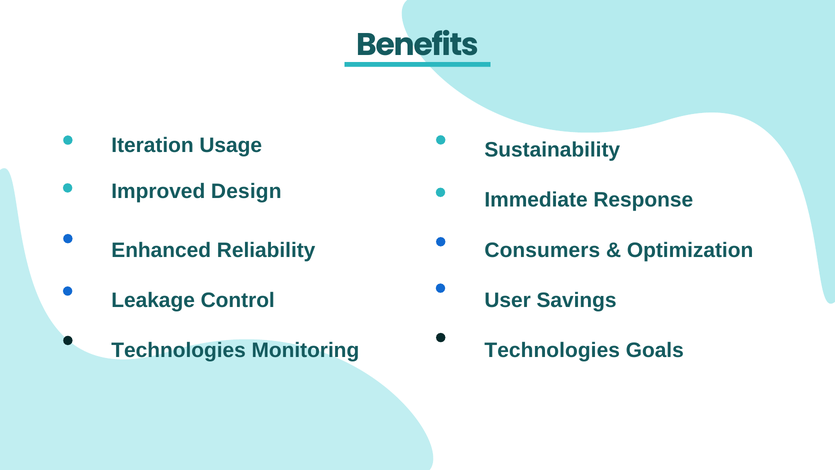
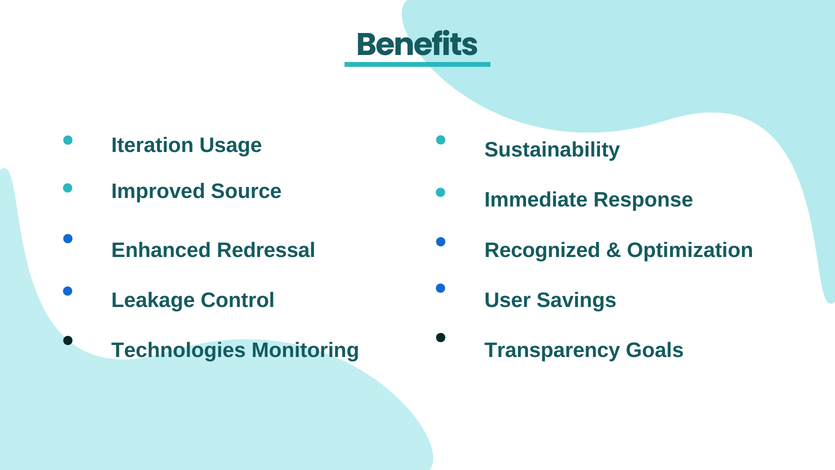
Design: Design -> Source (246, 191)
Consumers: Consumers -> Recognized (542, 250)
Reliability: Reliability -> Redressal (266, 250)
Technologies: Technologies -> Transparency (552, 350)
